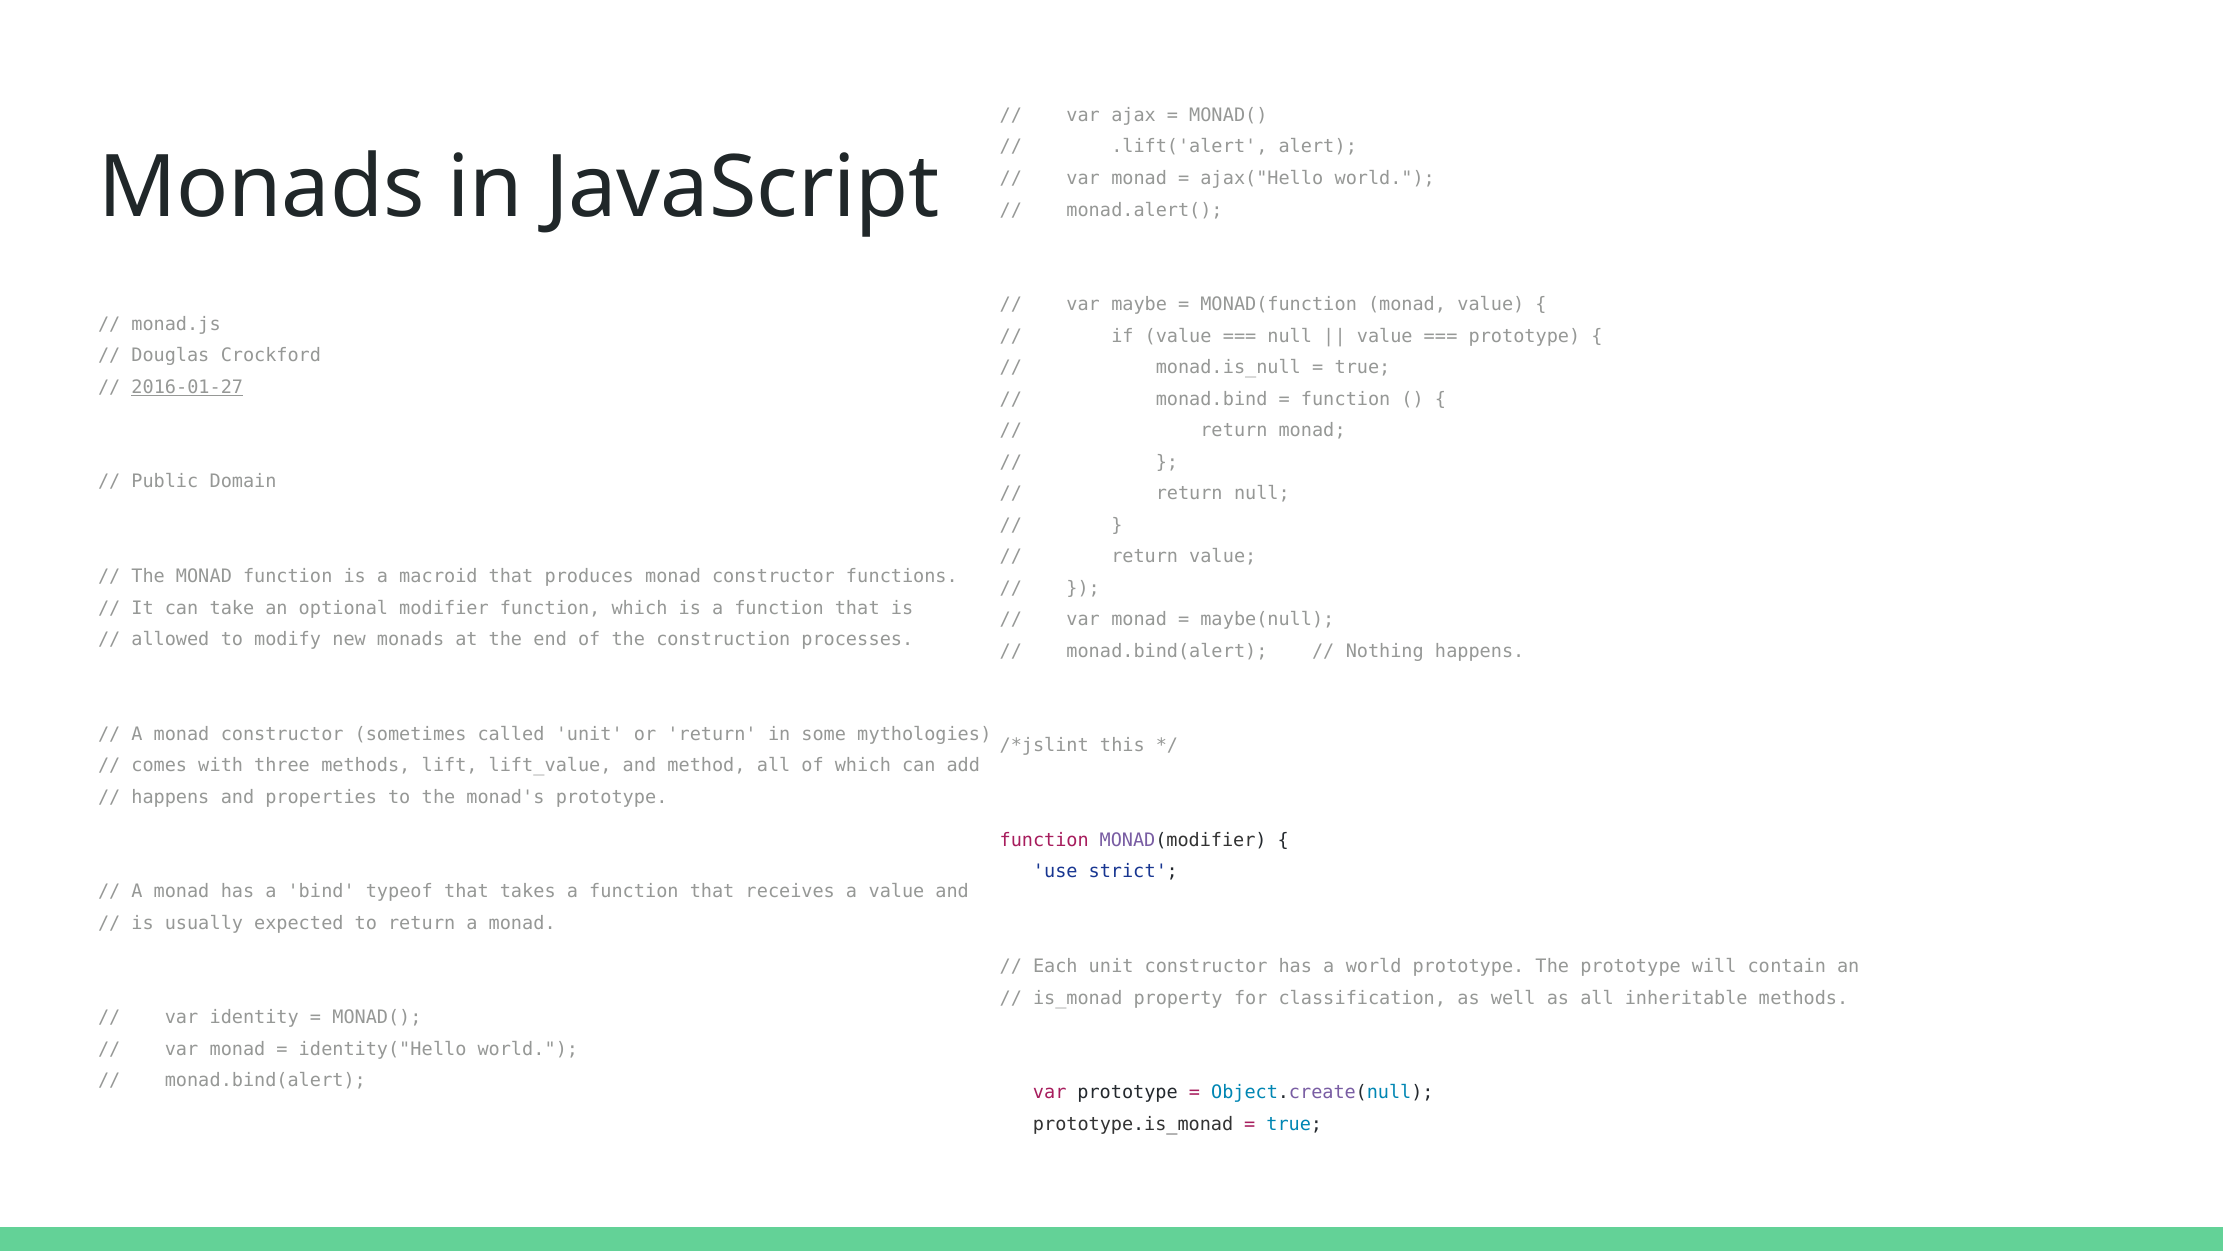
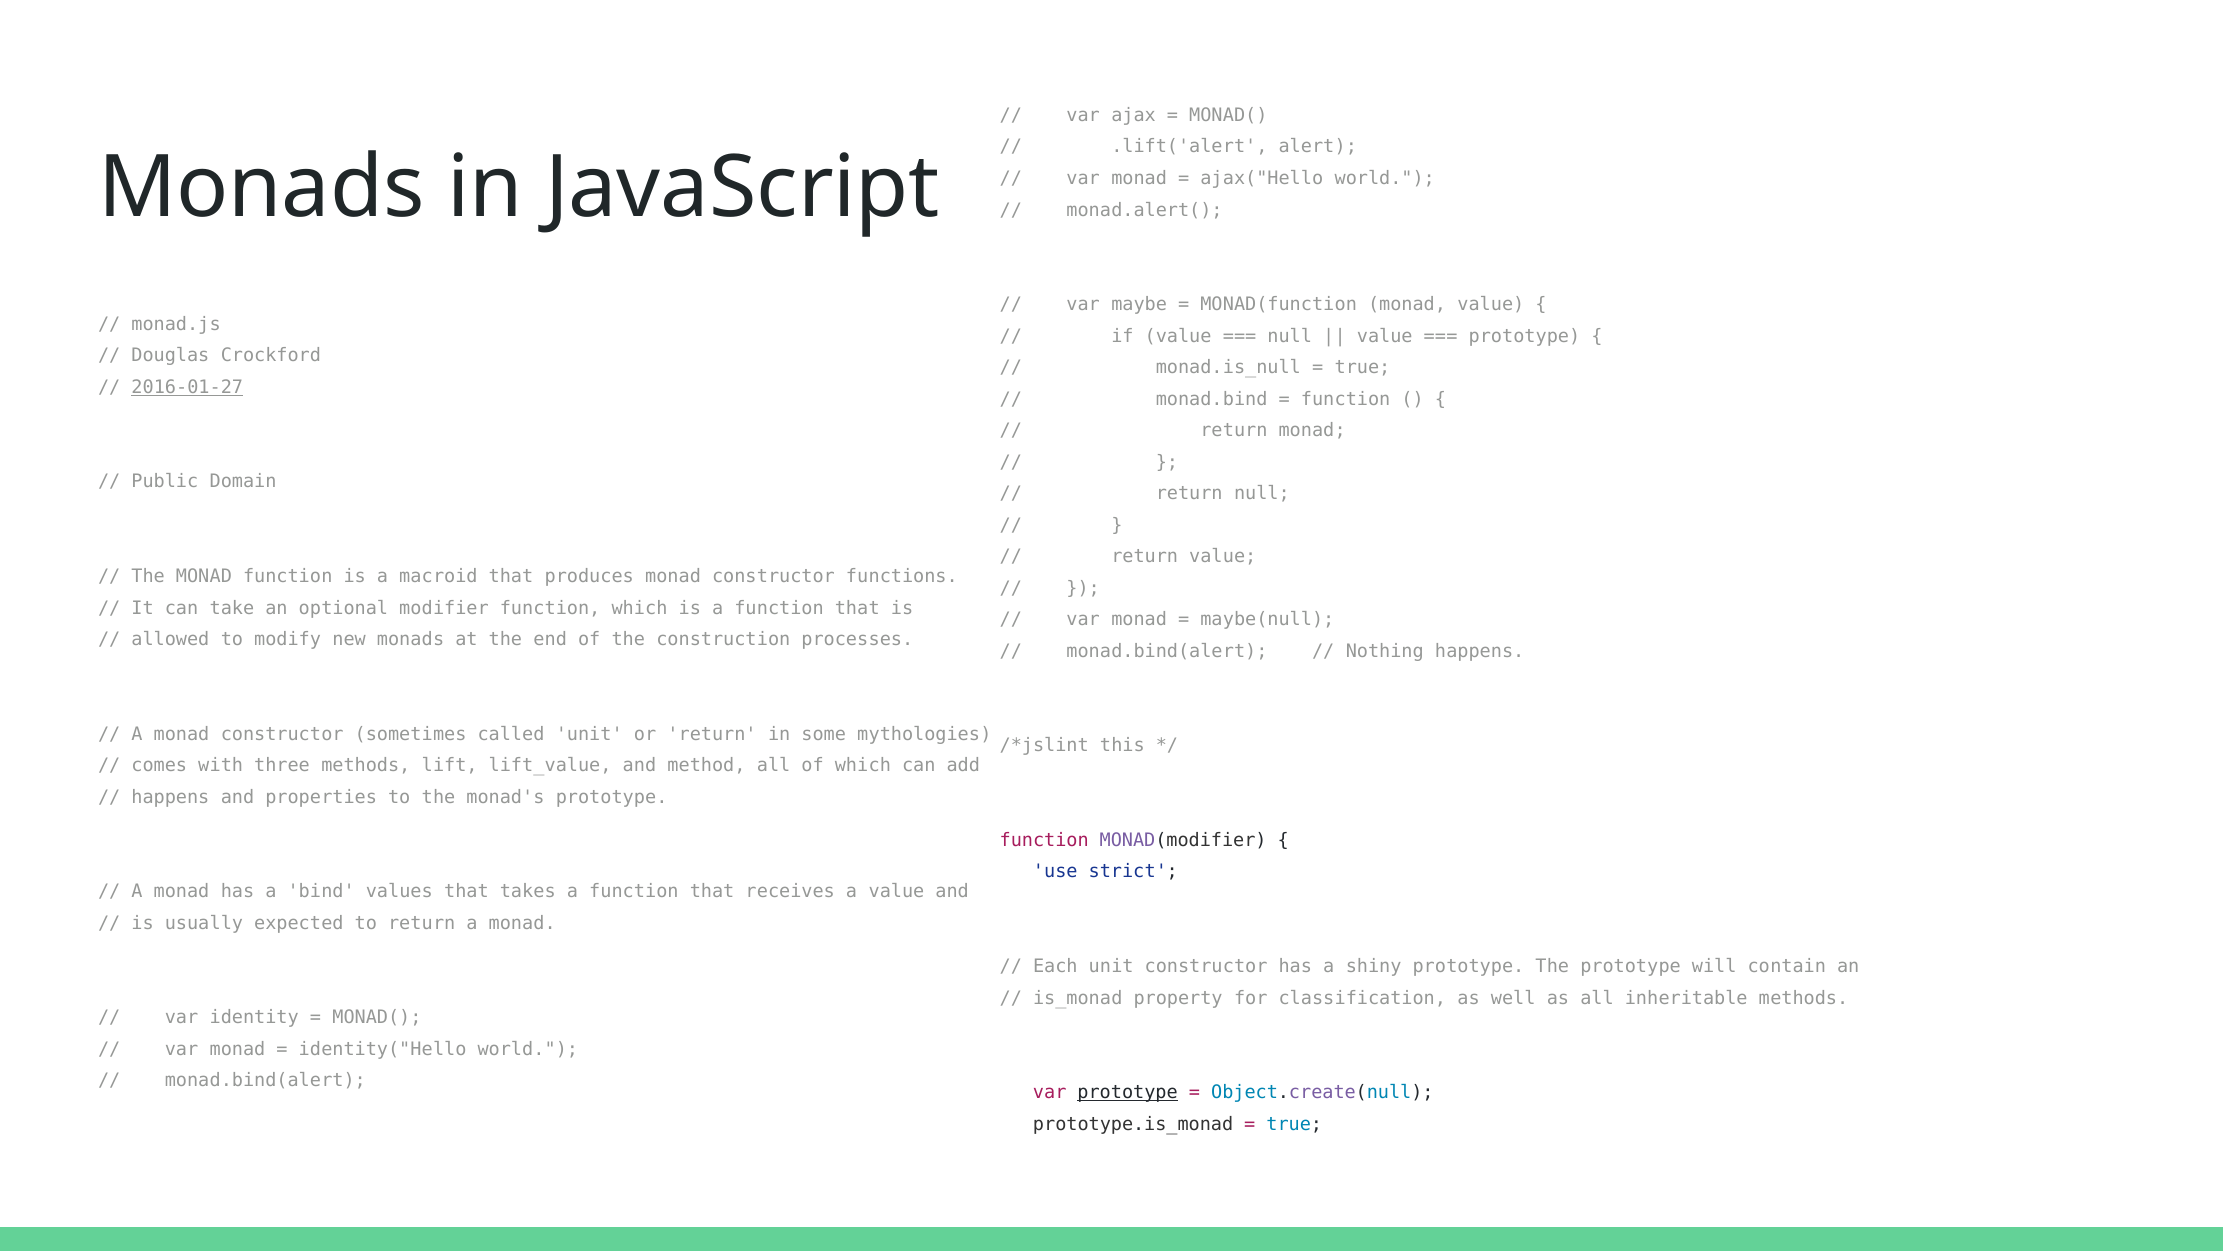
typeof: typeof -> values (399, 891)
a world: world -> shiny (1374, 966)
prototype underline: none -> present (1128, 1092)
